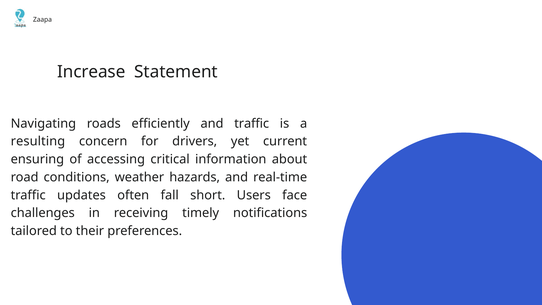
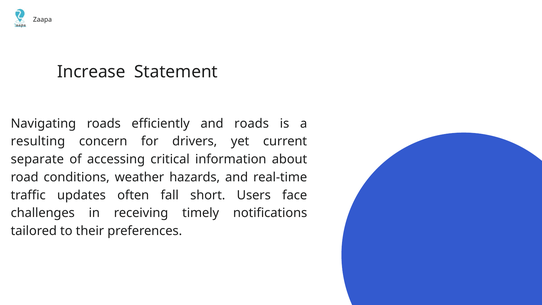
and traffic: traffic -> roads (252, 123)
ensuring: ensuring -> separate (37, 159)
